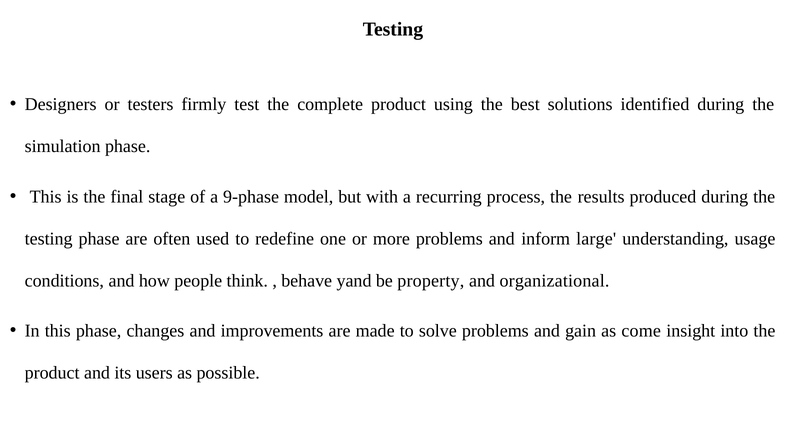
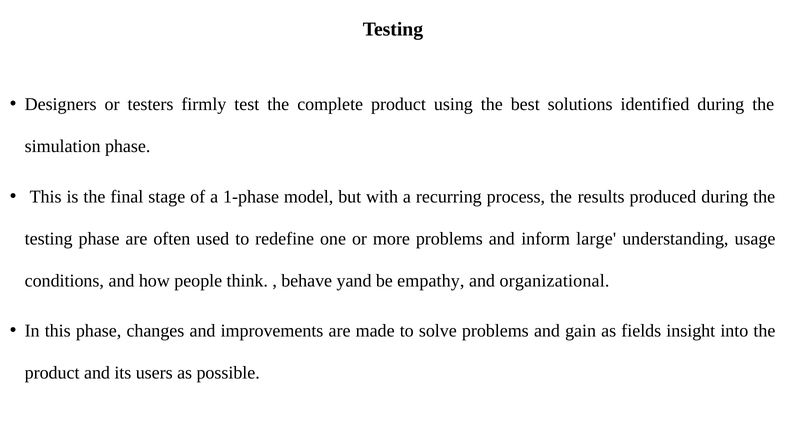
9-phase: 9-phase -> 1-phase (251, 197)
property: property -> empathy (431, 281)
come: come -> fields (641, 331)
